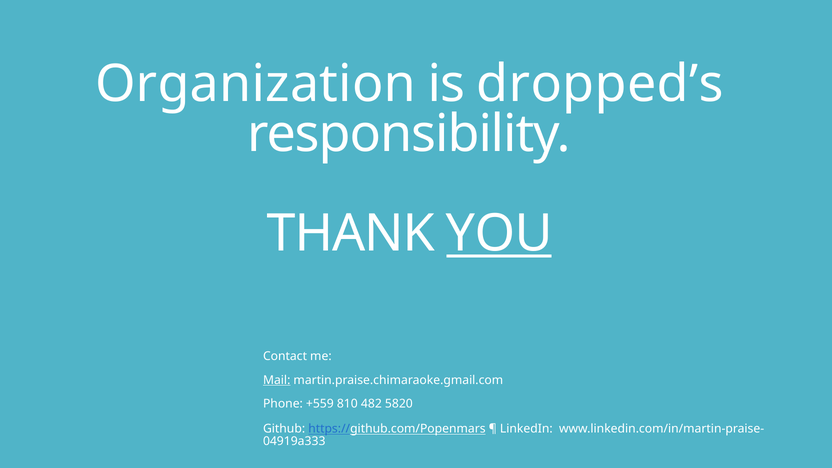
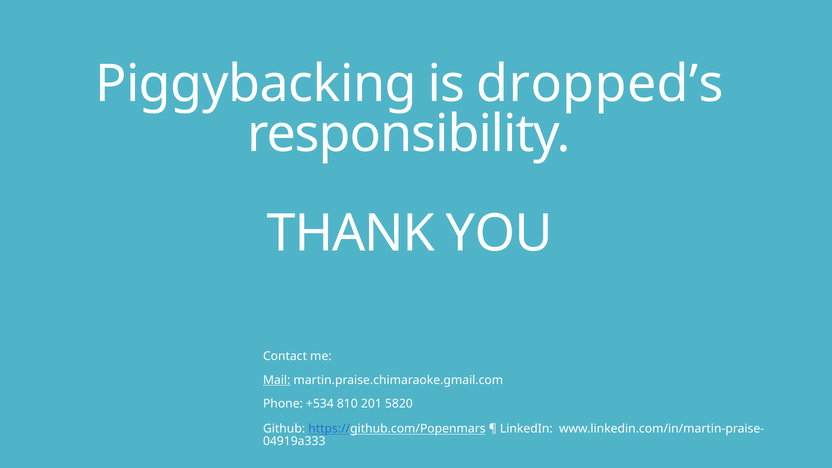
Organization: Organization -> Piggybacking (256, 84)
YOU underline: present -> none (499, 234)
+559: +559 -> +534 (320, 404)
482: 482 -> 201 (371, 404)
